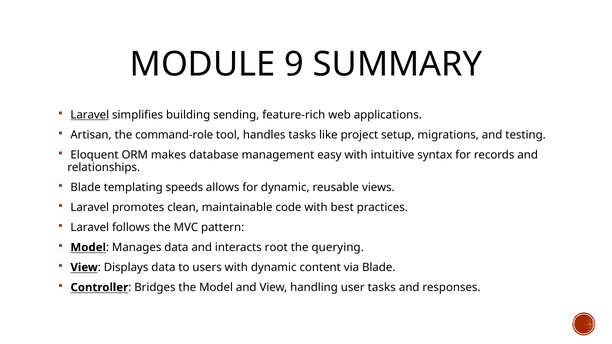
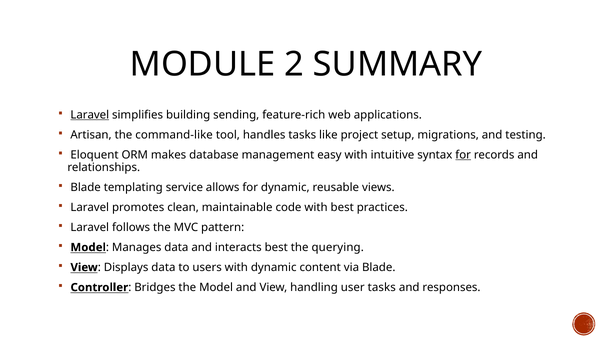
9: 9 -> 2 (294, 65)
command-role: command-role -> command-like (174, 135)
for underline: none -> present (463, 155)
speeds: speeds -> service (184, 187)
interacts root: root -> best (276, 248)
